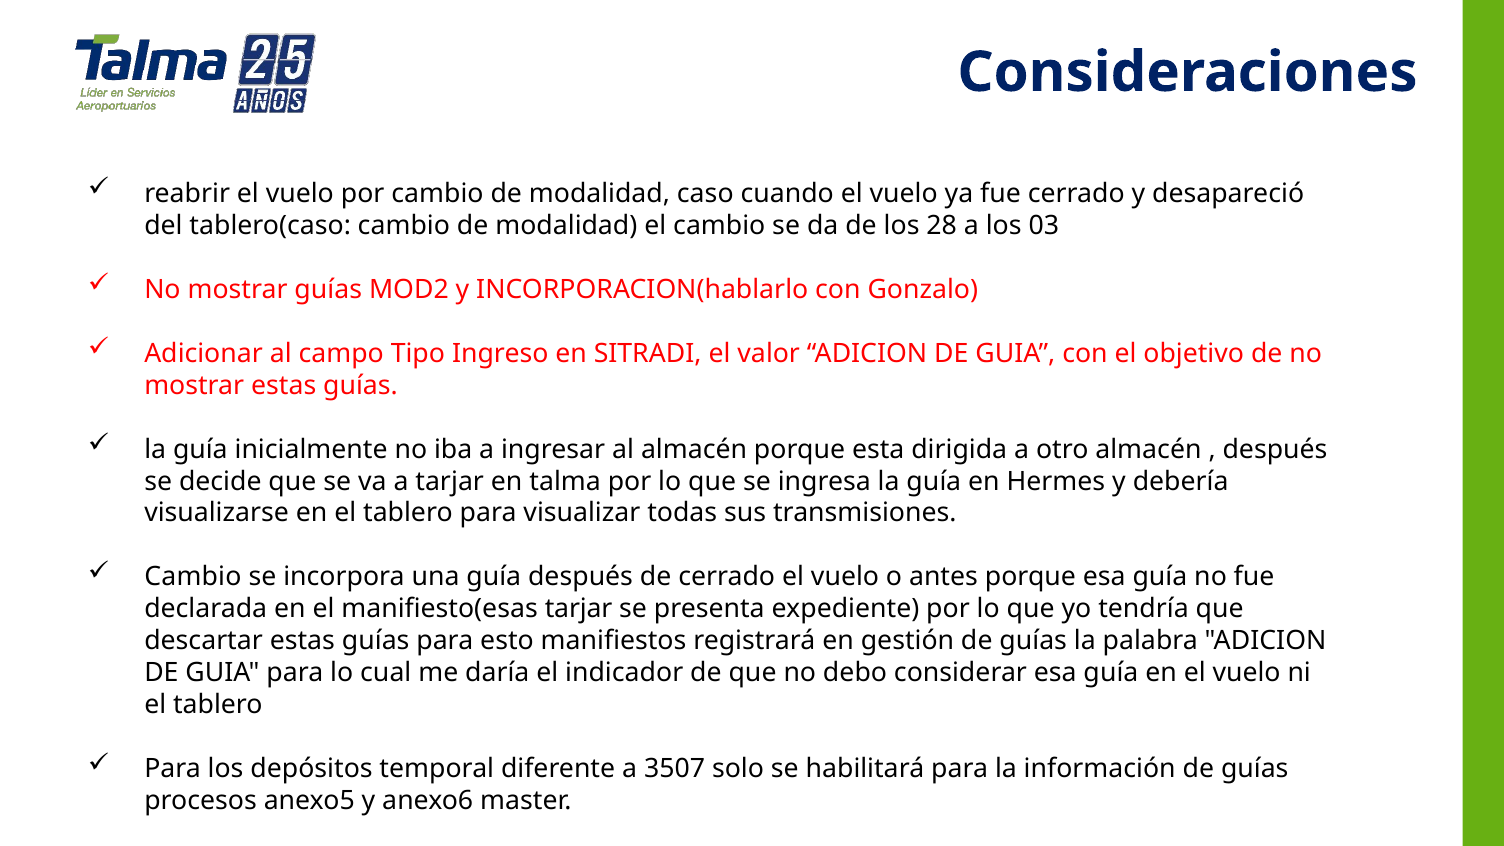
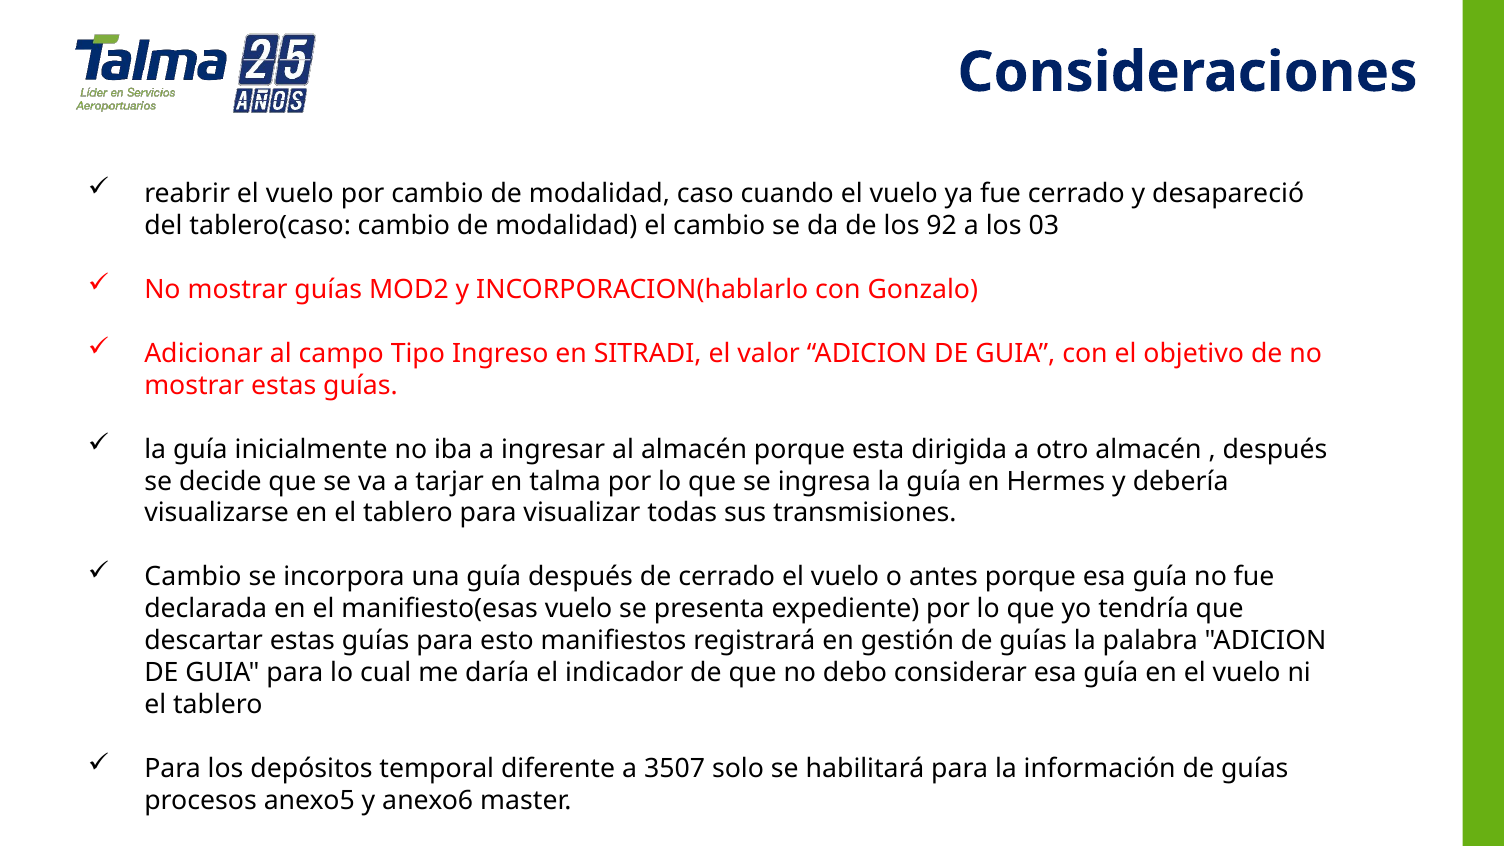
28: 28 -> 92 (942, 225)
manifiesto(esas tarjar: tarjar -> vuelo (579, 609)
